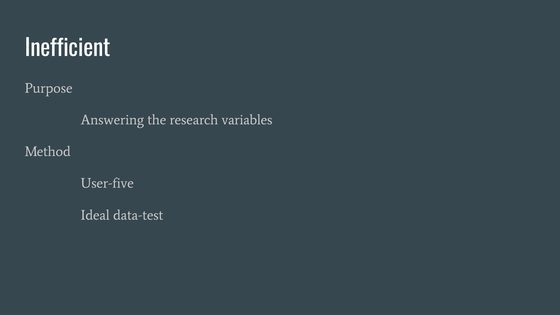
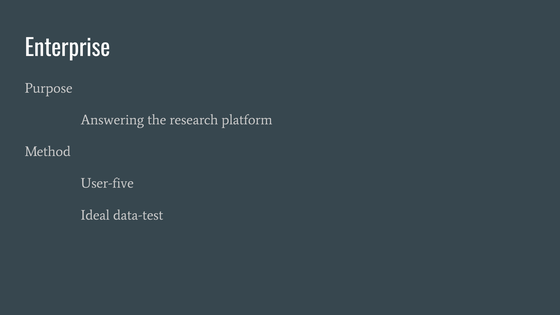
Inefficient: Inefficient -> Enterprise (68, 48)
variables: variables -> platform (247, 120)
